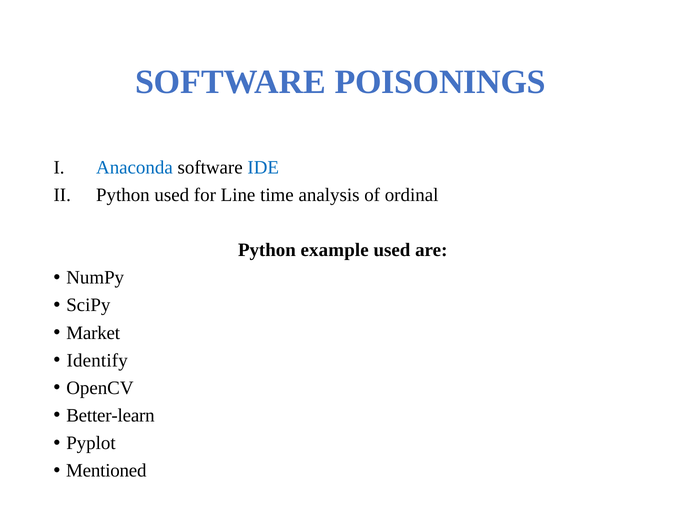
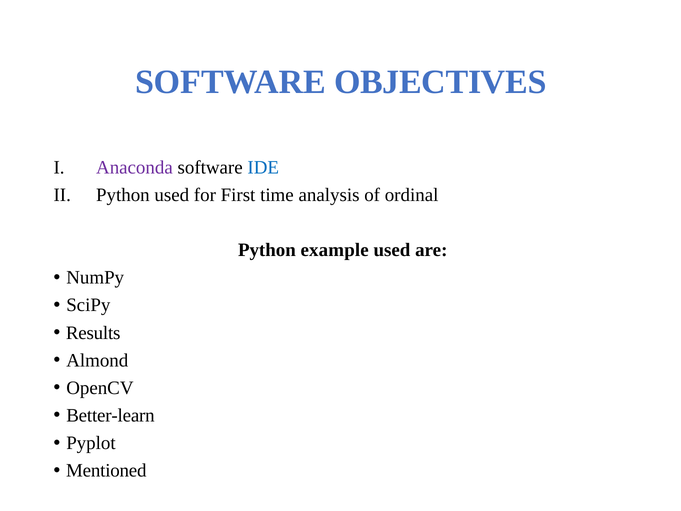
POISONINGS: POISONINGS -> OBJECTIVES (440, 82)
Anaconda colour: blue -> purple (134, 167)
Line: Line -> First (238, 195)
Market: Market -> Results (93, 333)
Identify: Identify -> Almond (97, 360)
